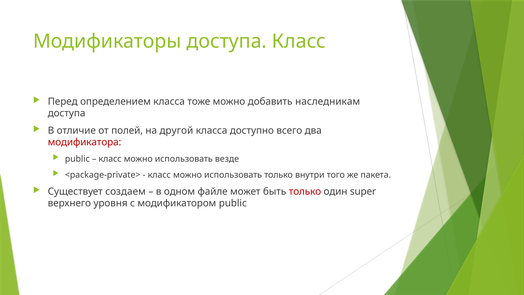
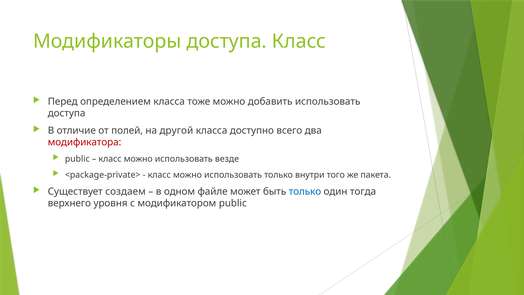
добавить наследникам: наследникам -> использовать (328, 101)
только colour: red -> blue (305, 191)
super: super -> тогда (363, 191)
